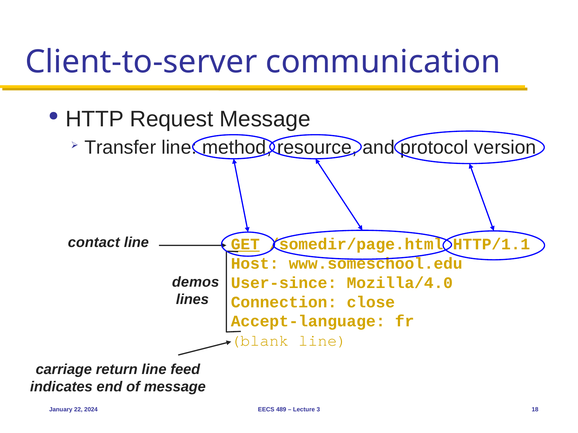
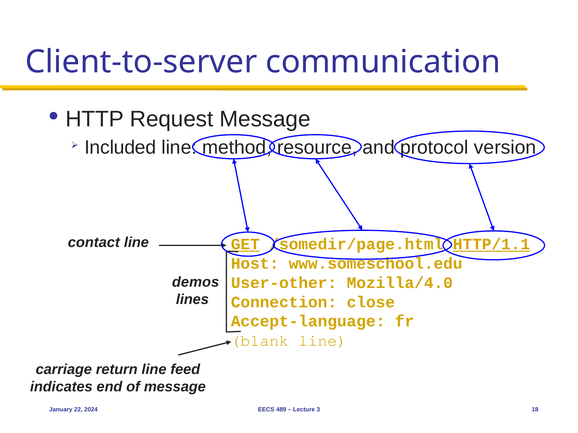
Transfer: Transfer -> Included (120, 148)
HTTP/1.1 underline: none -> present (491, 245)
User-since: User-since -> User-other (284, 283)
